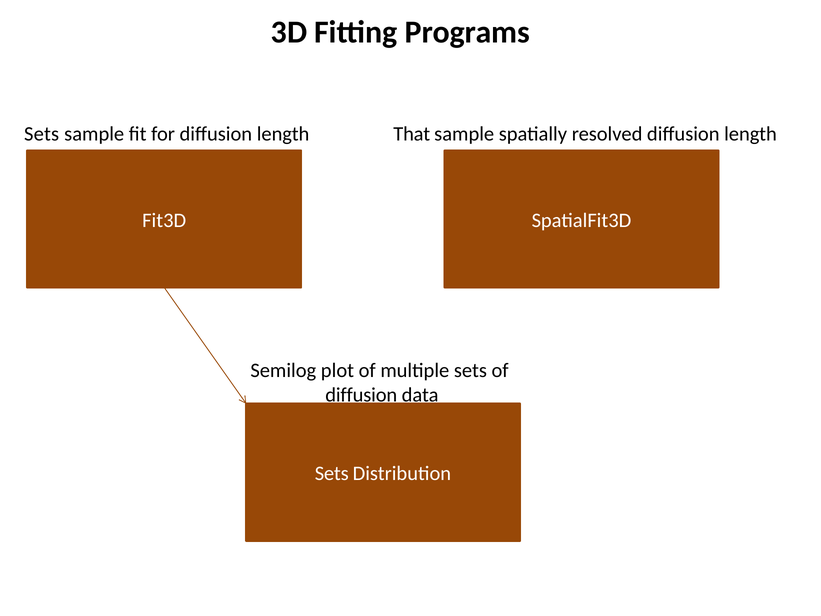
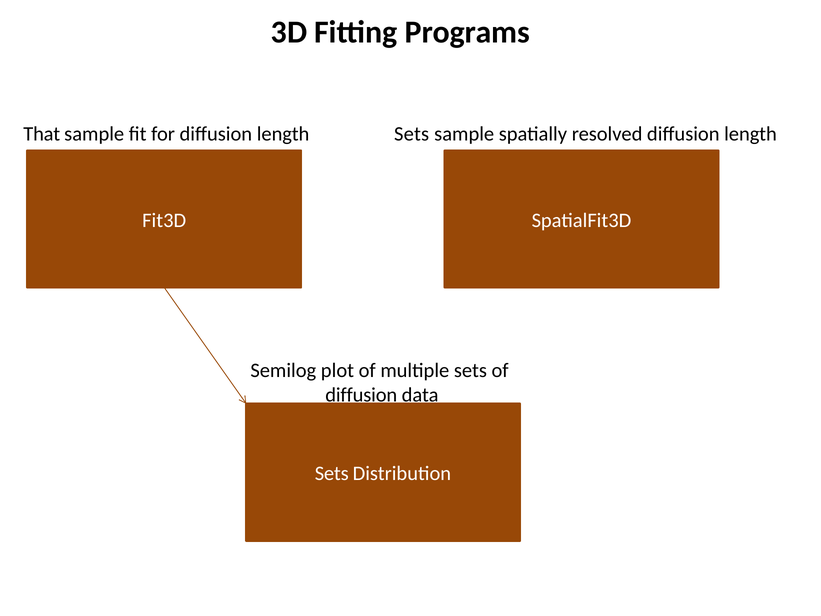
Sets: Sets -> That (42, 134)
length That: That -> Sets (412, 134)
